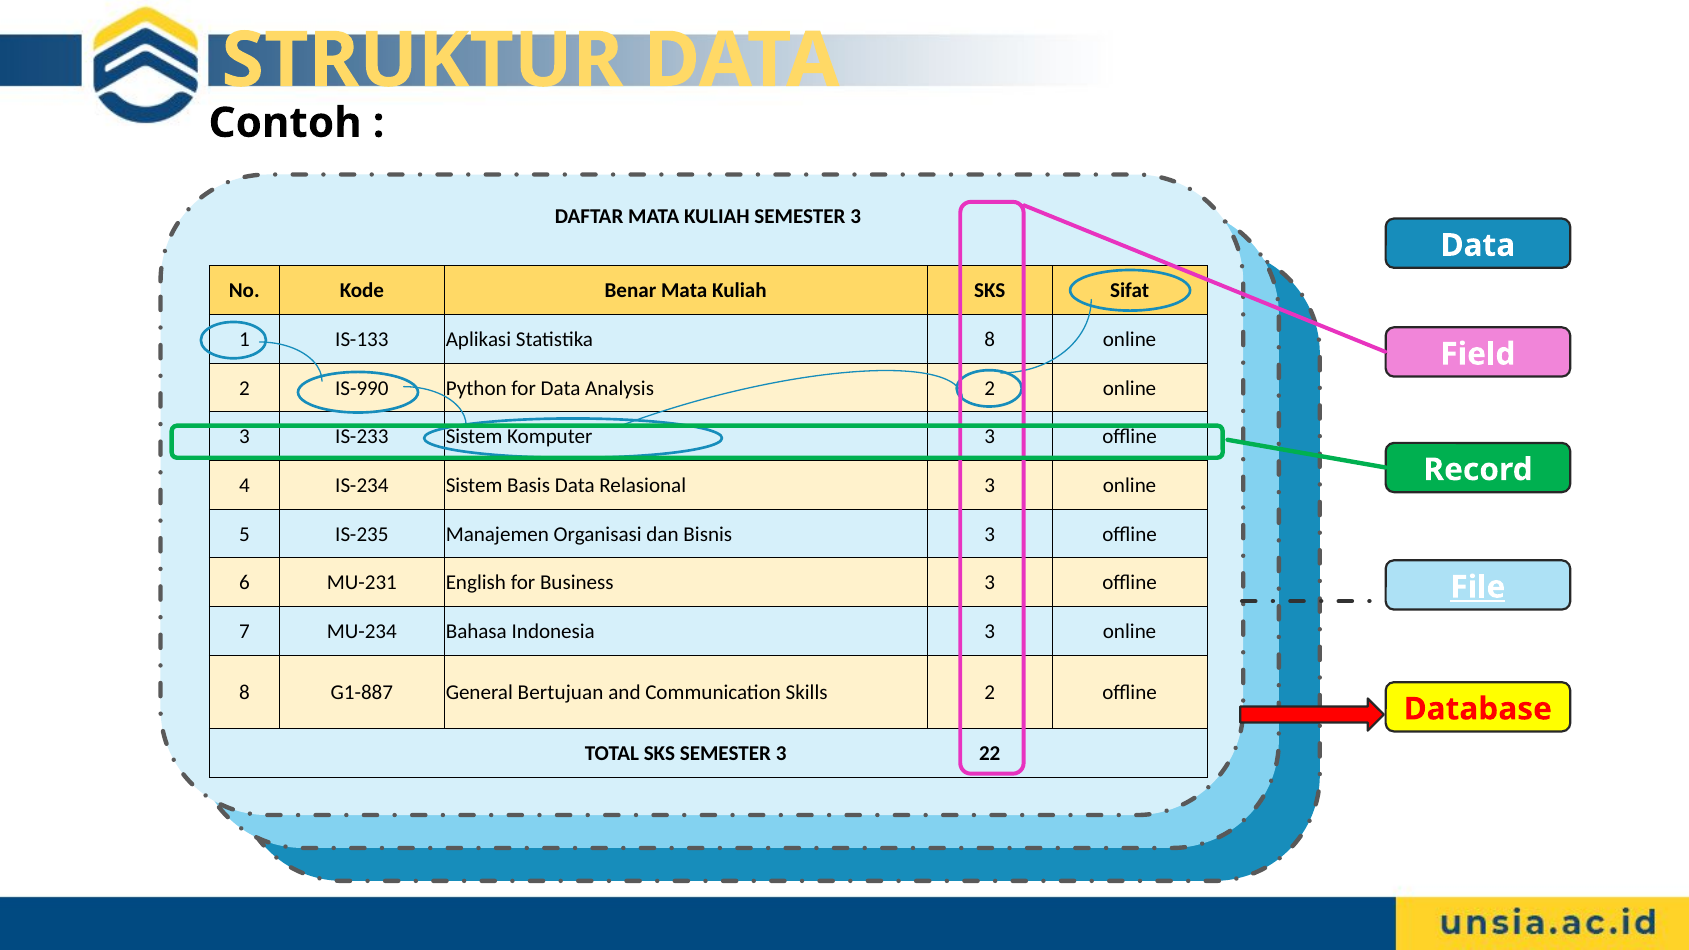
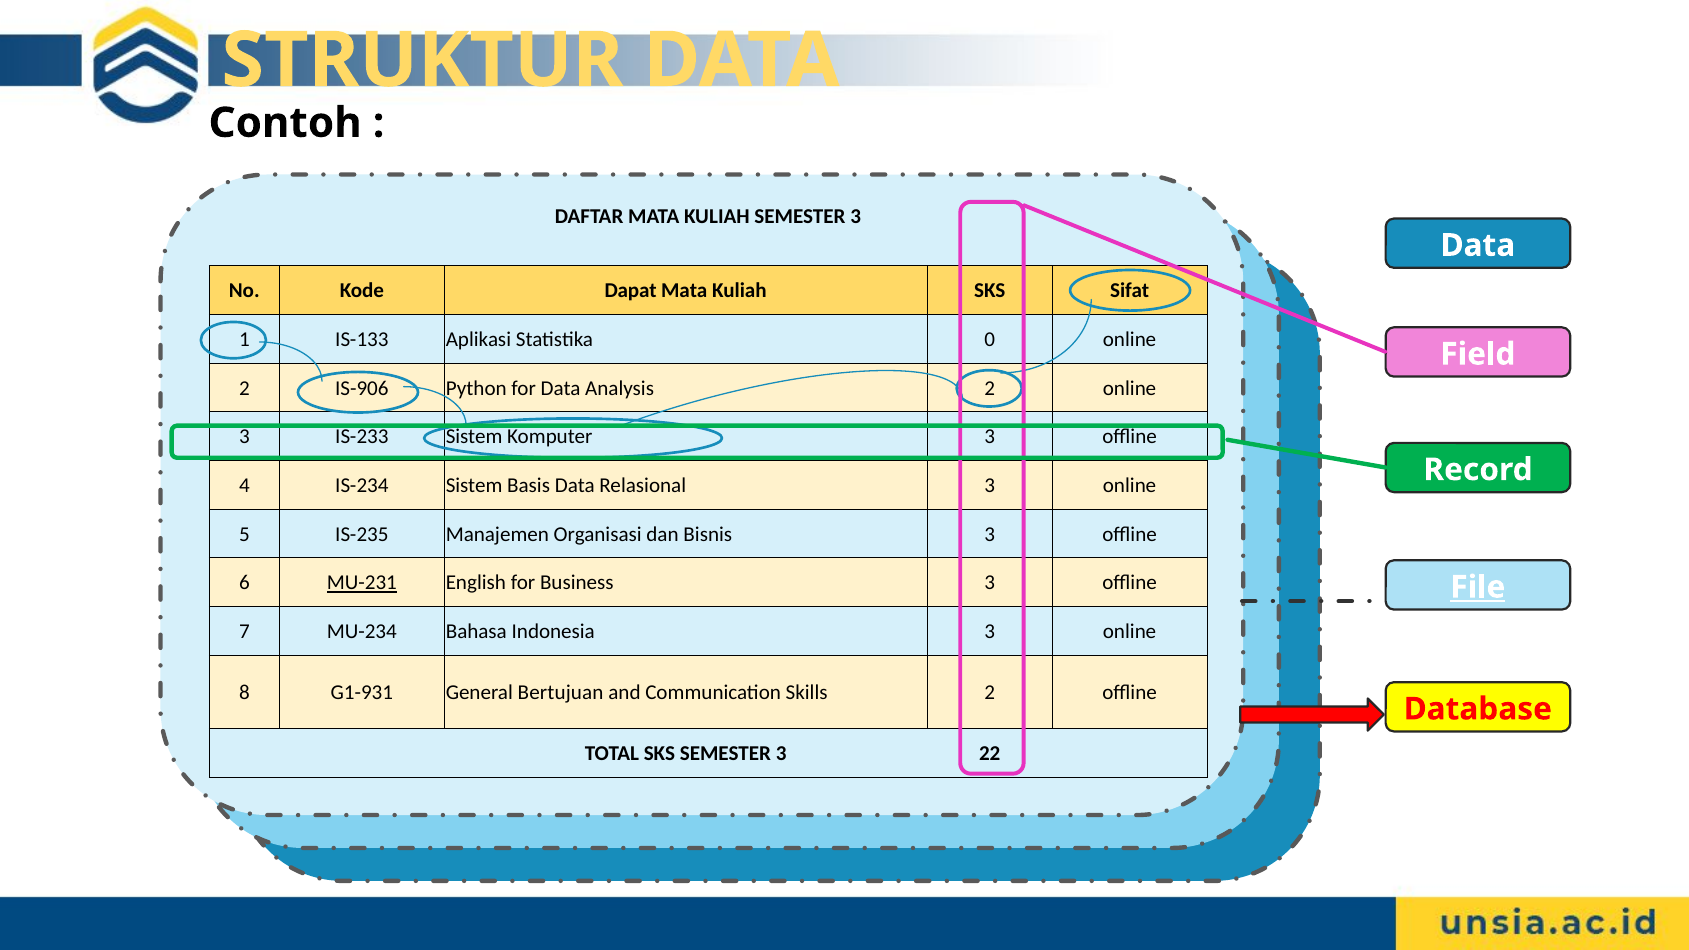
Benar: Benar -> Dapat (631, 291)
Statistika 8: 8 -> 0 (990, 339)
IS-990: IS-990 -> IS-906 (362, 388)
MU-231 underline: none -> present (362, 583)
G1-887: G1-887 -> G1-931 (362, 693)
